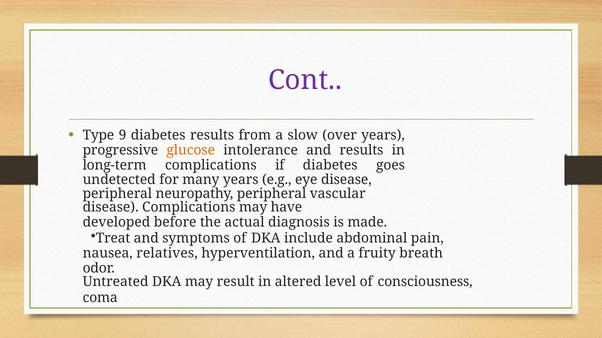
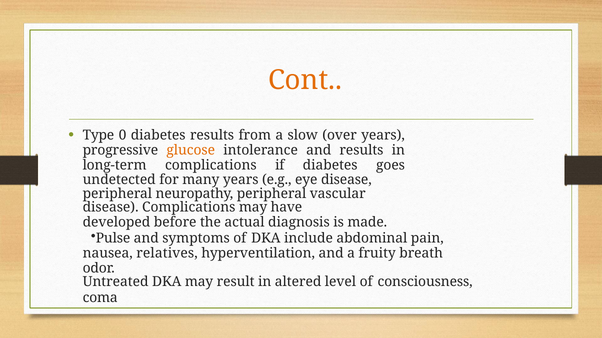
Cont colour: purple -> orange (305, 80)
9: 9 -> 0 (123, 135)
Treat: Treat -> Pulse (113, 239)
